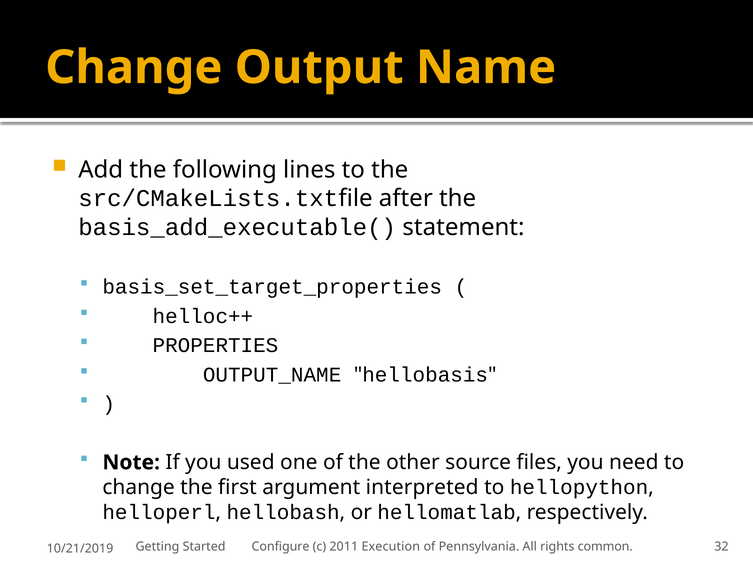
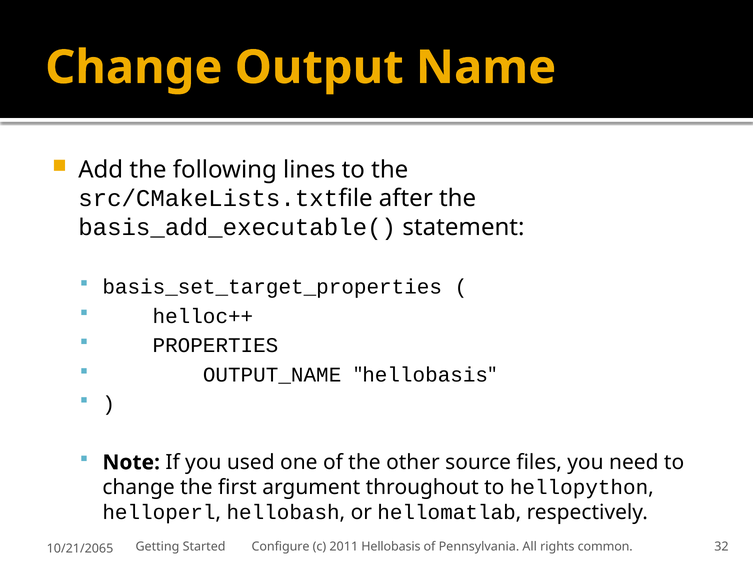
interpreted: interpreted -> throughout (422, 488)
2011 Execution: Execution -> Hellobasis (391, 547)
10/21/2019: 10/21/2019 -> 10/21/2065 (80, 549)
